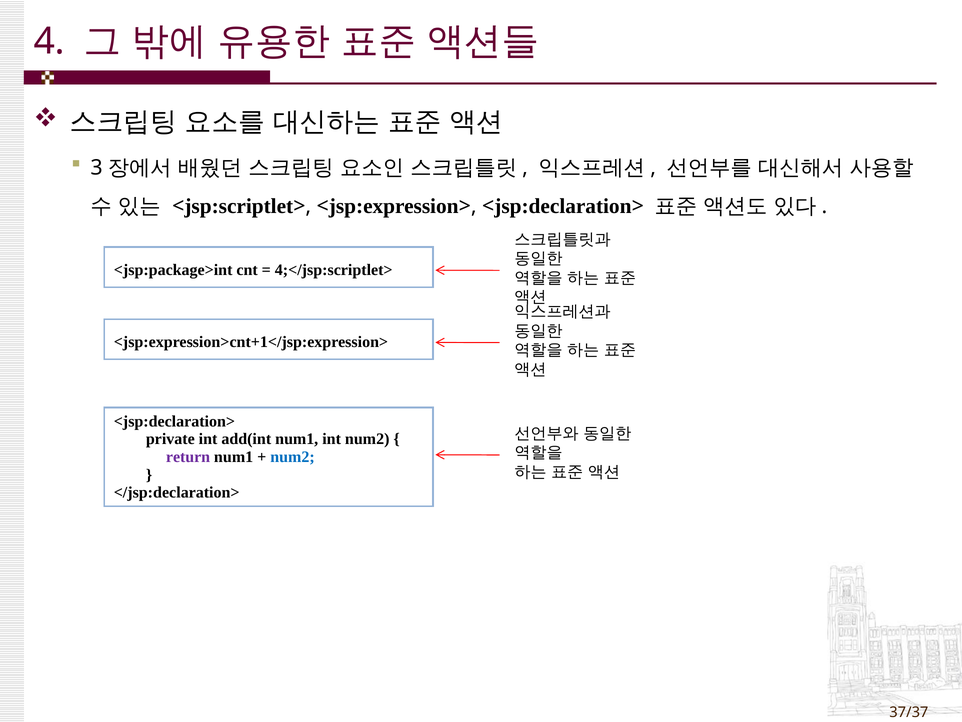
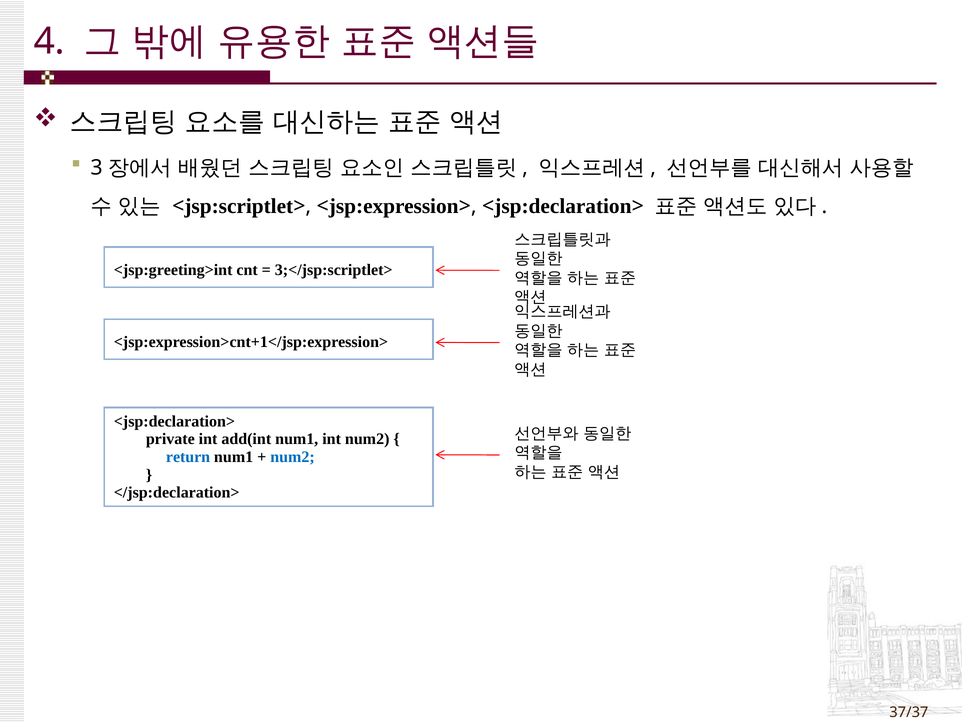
<jsp:package>int: <jsp:package>int -> <jsp:greeting>int (173, 270)
4;</jsp:scriptlet>: 4;</jsp:scriptlet> -> 3;</jsp:scriptlet> (334, 270)
return colour: purple -> blue (188, 457)
